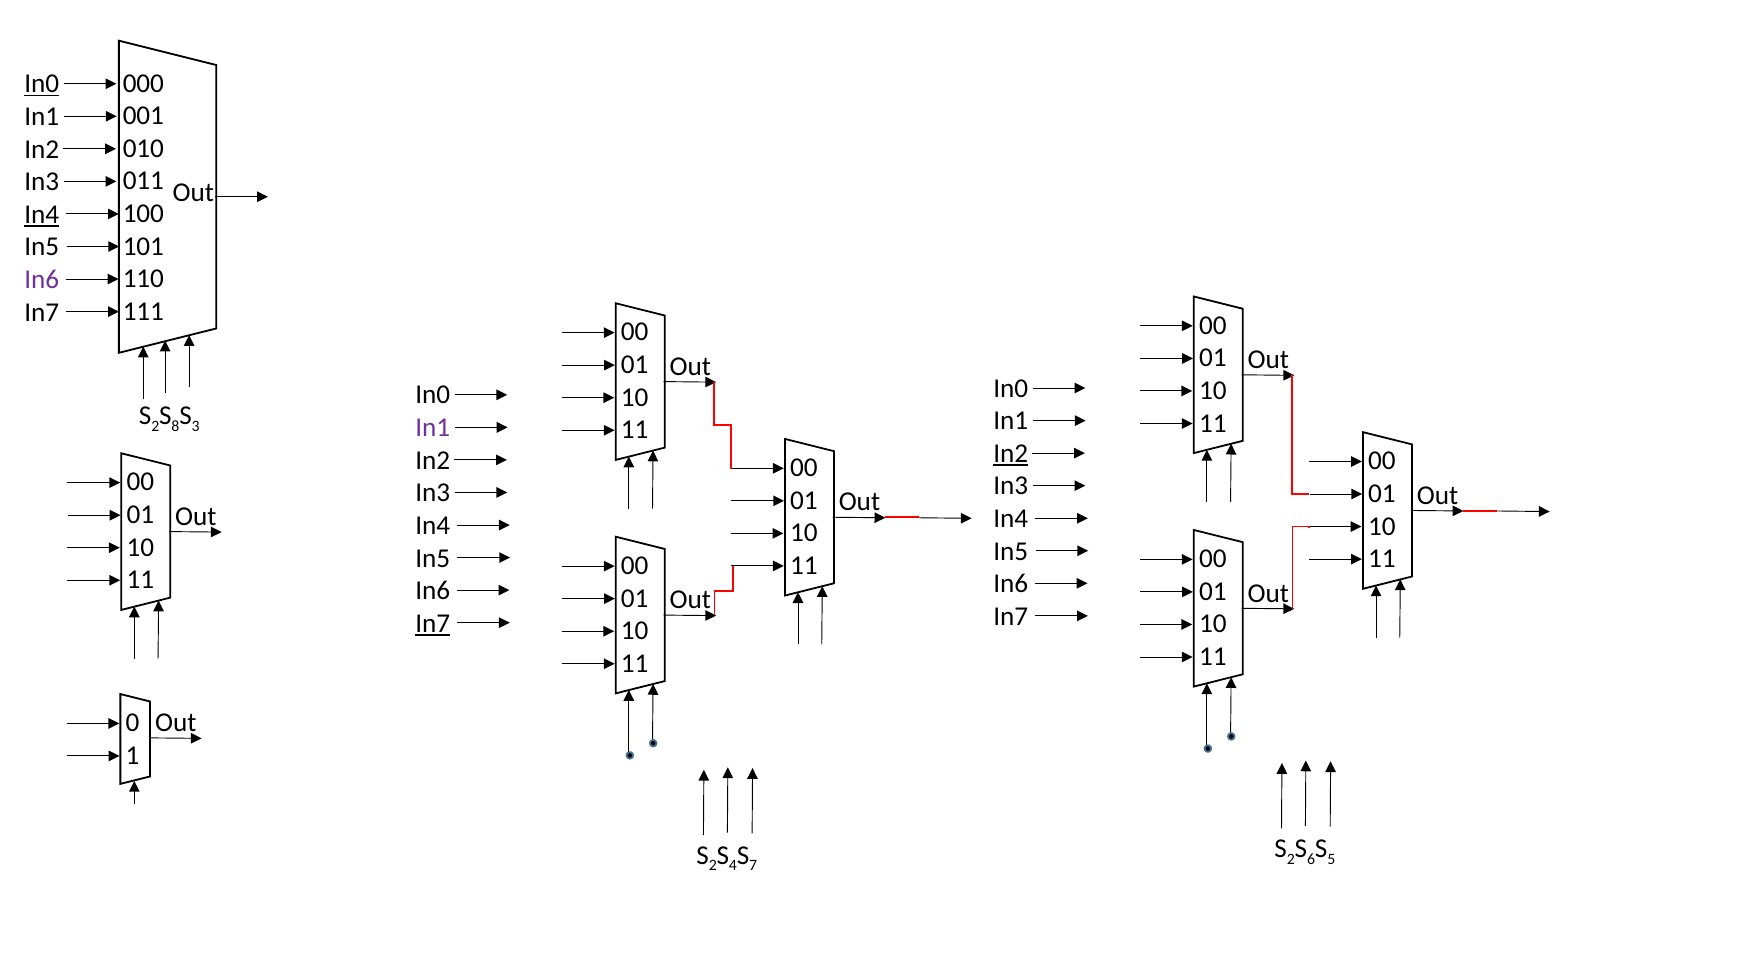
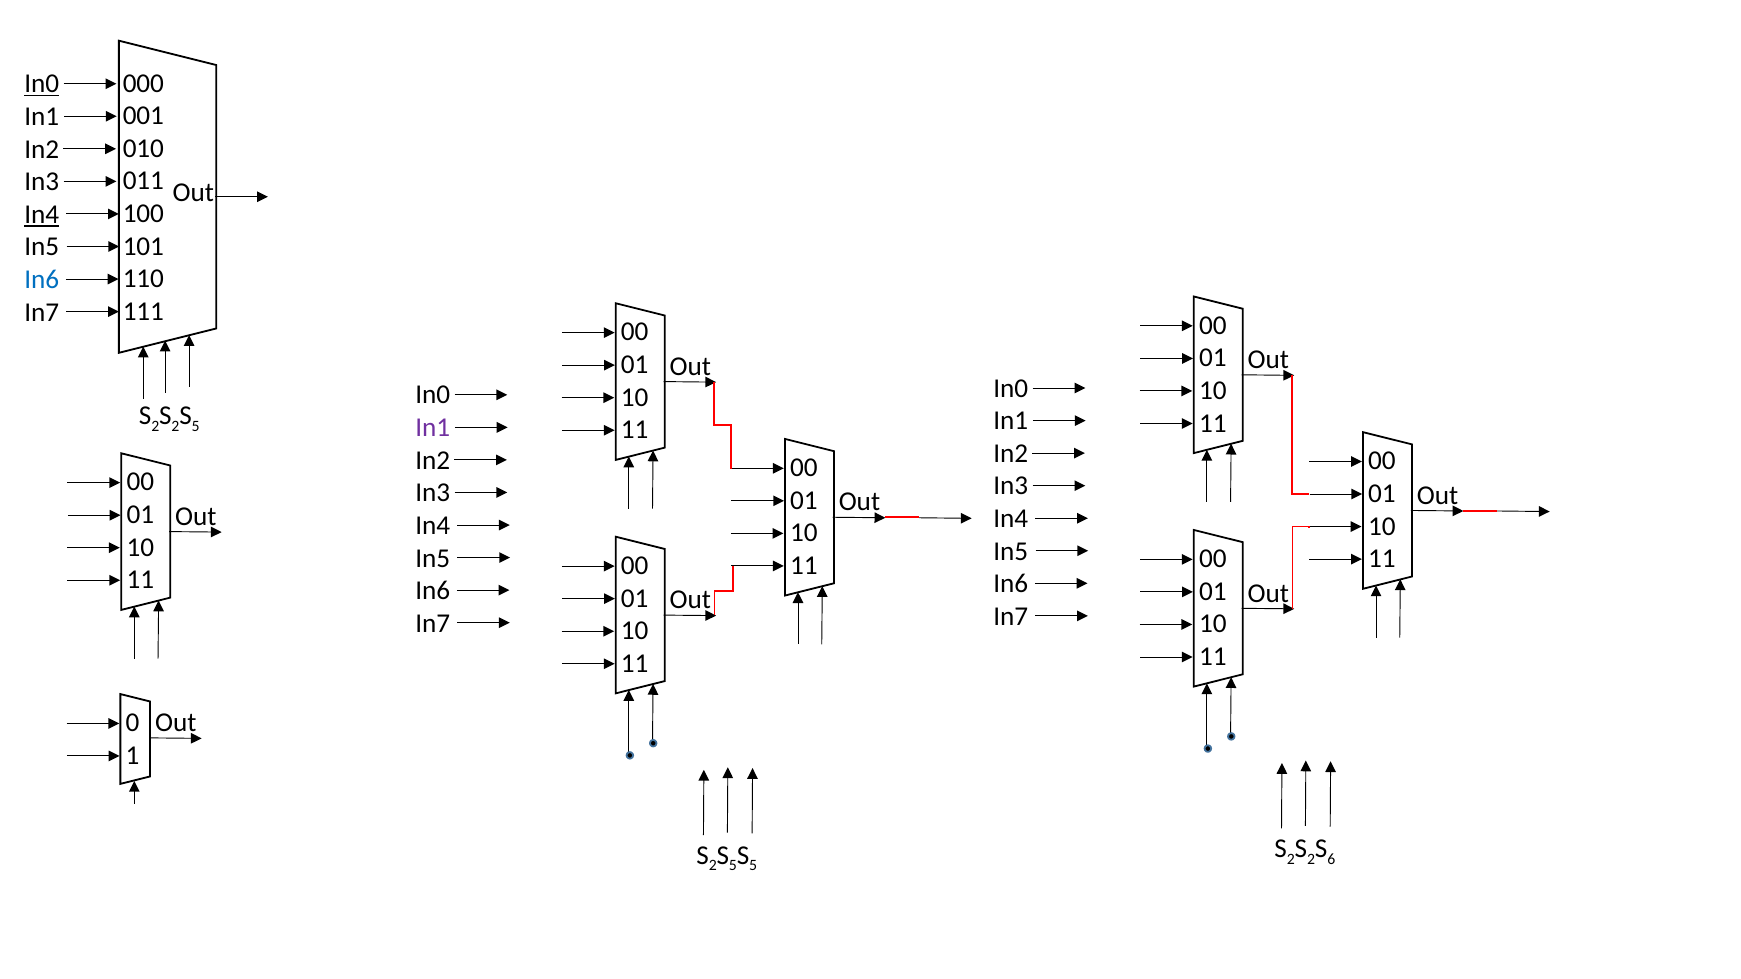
In6 colour: purple -> blue (42, 280)
8: 8 -> 2 (175, 426)
3: 3 -> 5 (196, 426)
In2 underline: present -> none (1011, 454)
In7 underline: present -> none (433, 624)
6: 6 -> 2 (1311, 859)
5: 5 -> 6 (1331, 859)
4: 4 -> 5 (733, 866)
7: 7 -> 5 (753, 866)
